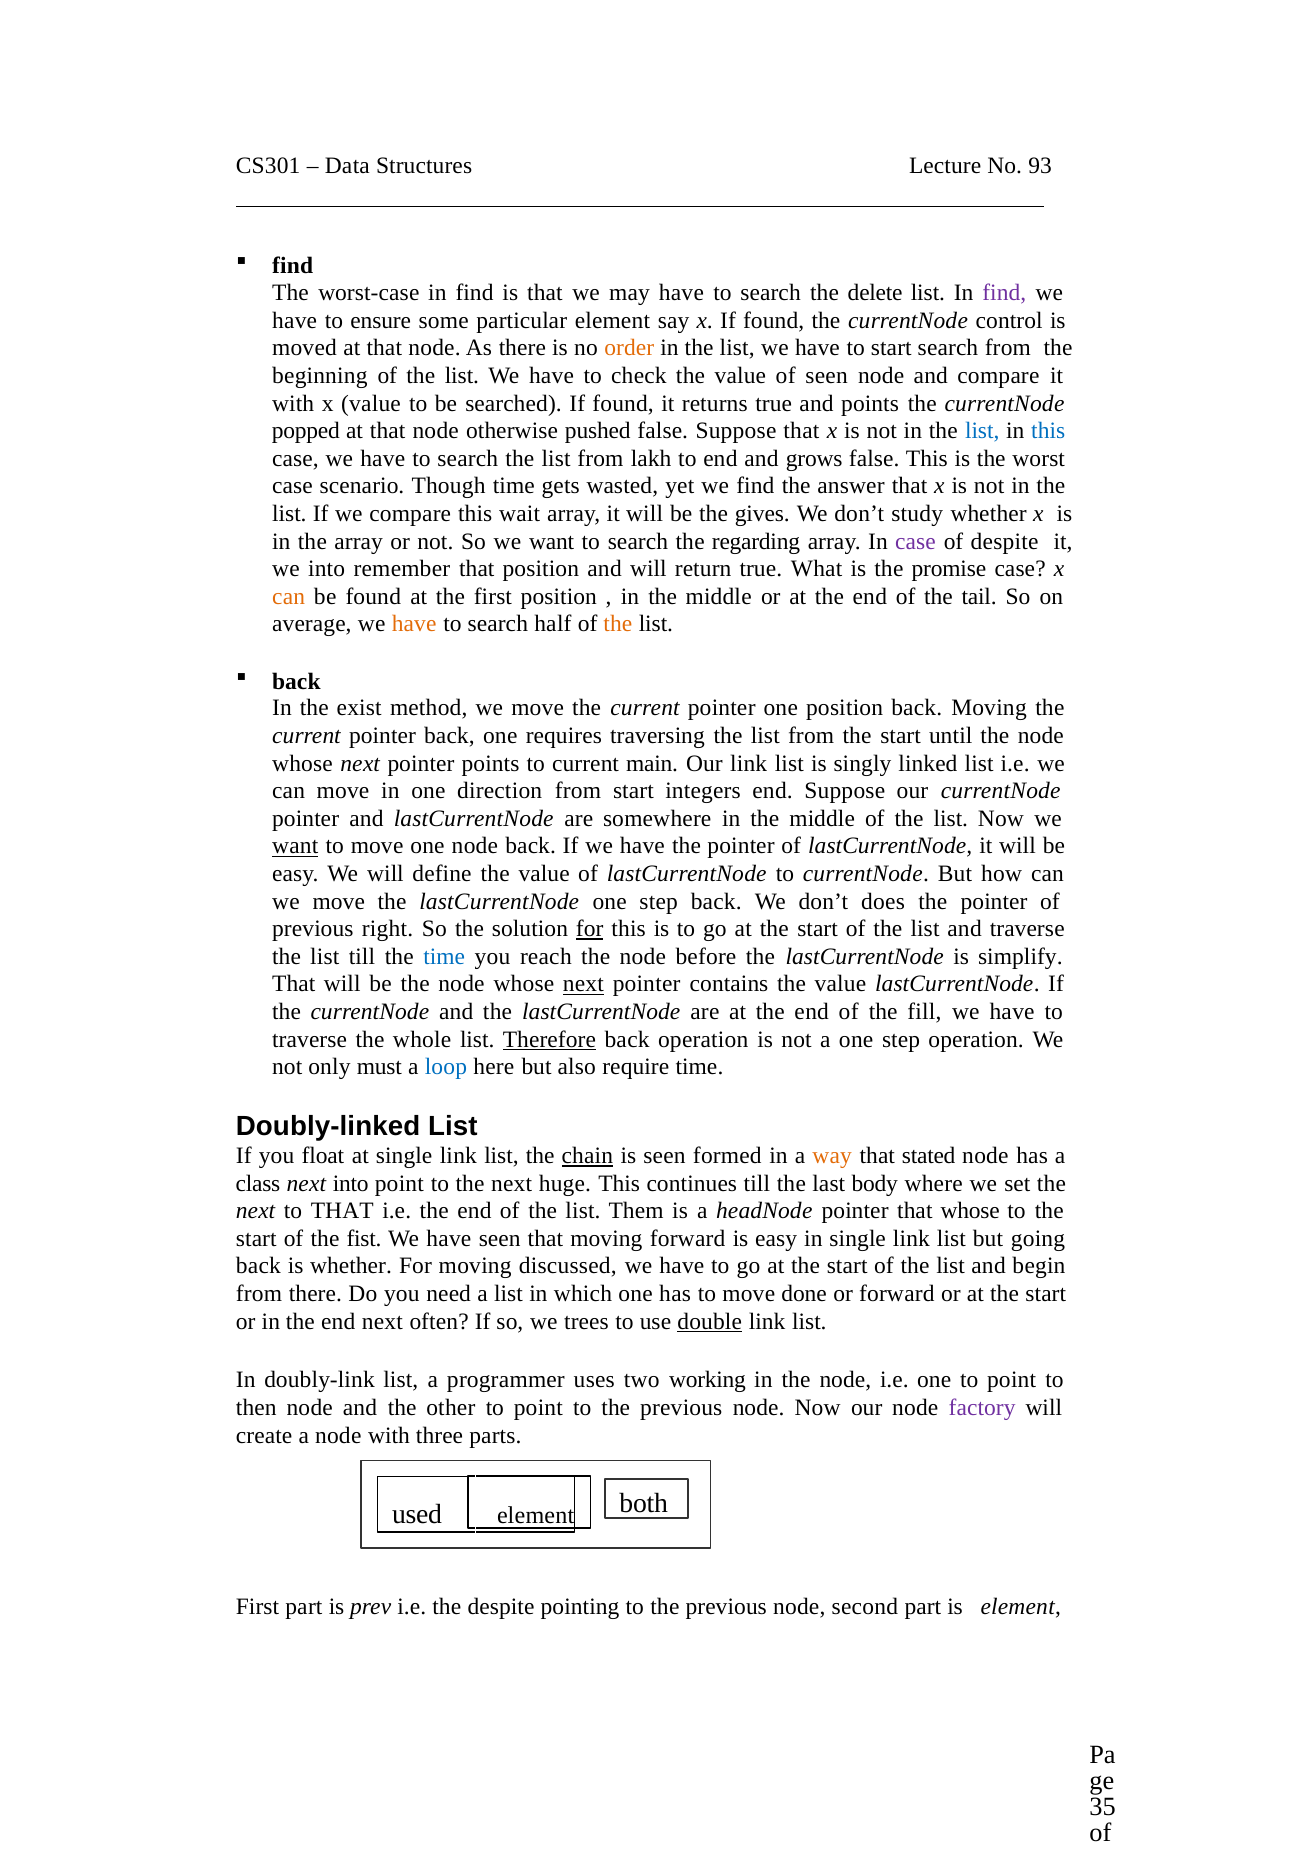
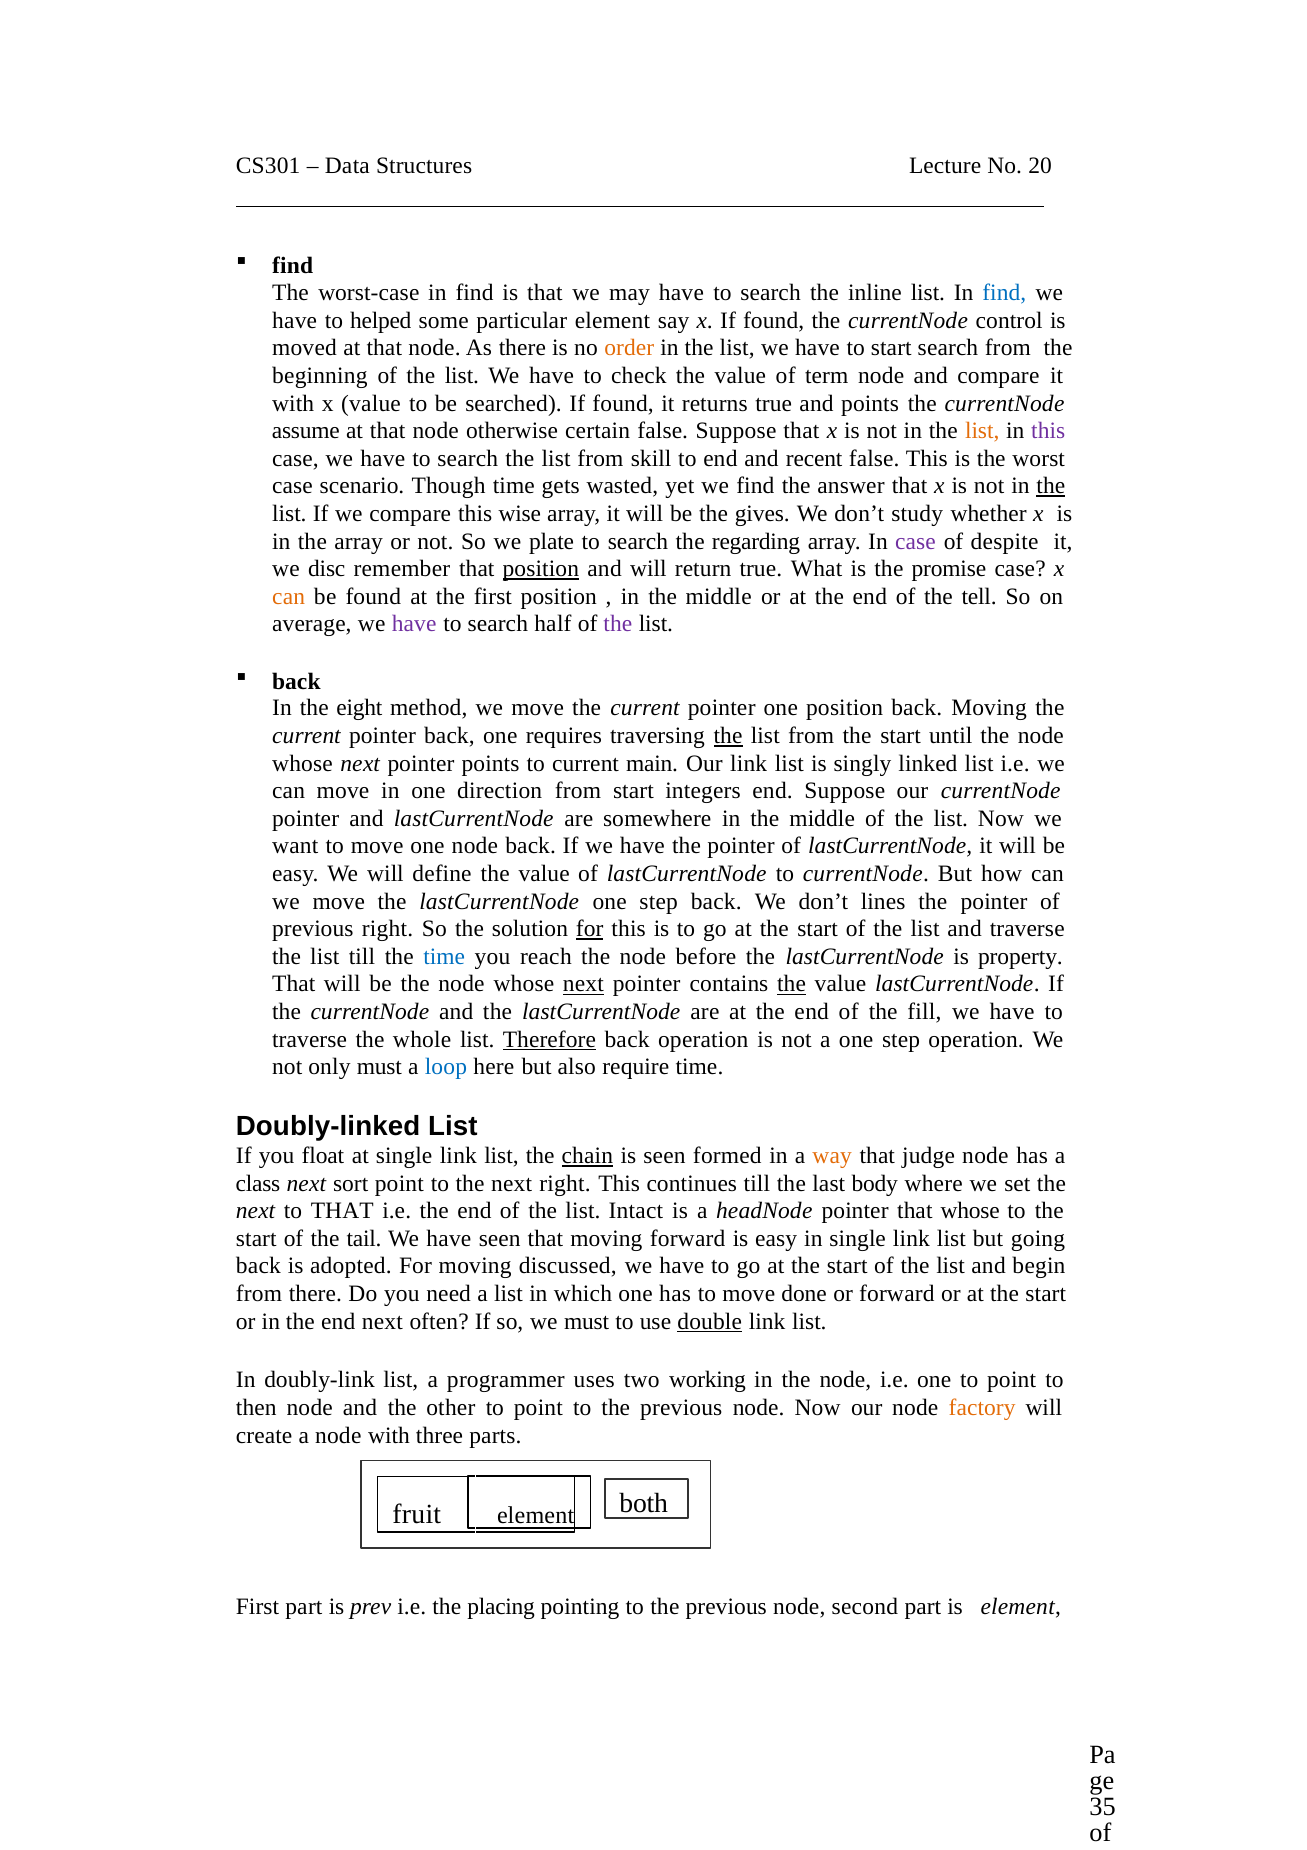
93: 93 -> 20 (1040, 166)
delete: delete -> inline (875, 293)
find colour: purple -> blue (1004, 293)
ensure: ensure -> helped (381, 320)
of seen: seen -> term (827, 376)
popped: popped -> assume (306, 431)
pushed: pushed -> certain (598, 431)
list colour: blue -> orange (982, 431)
this colour: blue -> purple (1048, 431)
lakh: lakh -> skill (651, 458)
grows: grows -> recent (814, 458)
the underline: none -> present (1051, 486)
wait: wait -> wise (520, 514)
So we want: want -> plate (552, 541)
we into: into -> disc (327, 569)
position underline: none -> present (541, 569)
tail: tail -> tell (979, 596)
have colour: orange -> purple (414, 624)
the colour: orange -> purple (618, 624)
exist: exist -> eight (359, 708)
the underline: none -> present (728, 736)
want underline: present -> none (295, 846)
does: does -> lines (883, 901)
simplify: simplify -> property (1020, 956)
the underline: none -> present (791, 984)
stated: stated -> judge (929, 1156)
next into: into -> sort (351, 1183)
next huge: huge -> right (565, 1183)
Them: Them -> Intact (636, 1211)
fist: fist -> tail (364, 1238)
is whether: whether -> adopted (351, 1266)
we trees: trees -> must (587, 1321)
factory colour: purple -> orange (982, 1407)
used: used -> fruit (417, 1514)
the despite: despite -> placing (501, 1607)
